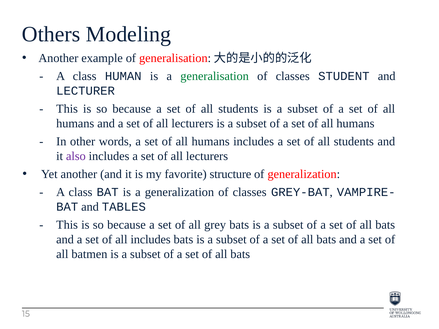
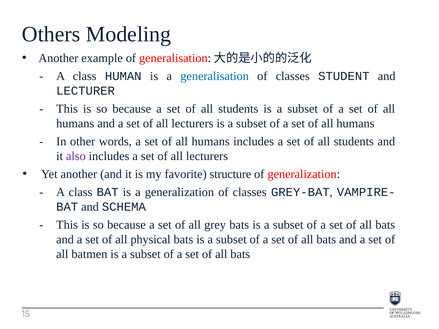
generalisation colour: green -> blue (215, 76)
TABLES: TABLES -> SCHEMA (124, 207)
all includes: includes -> physical (151, 240)
